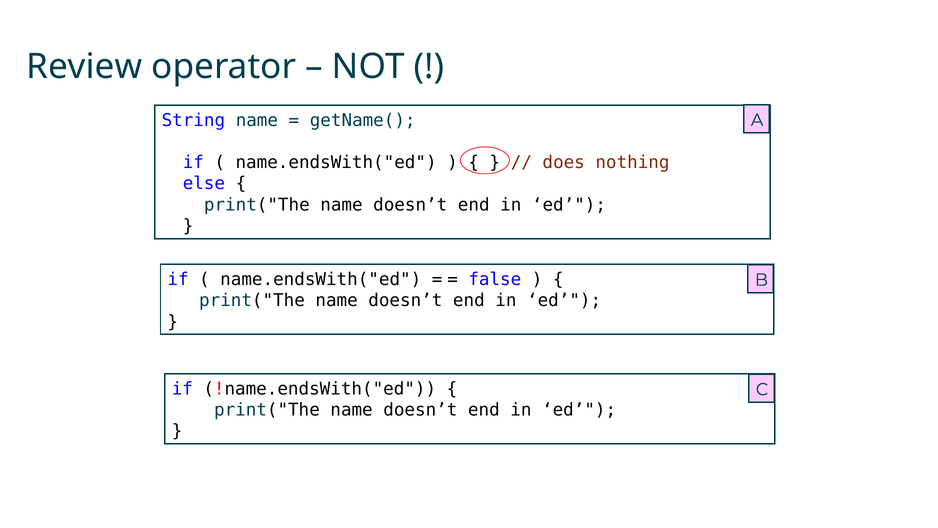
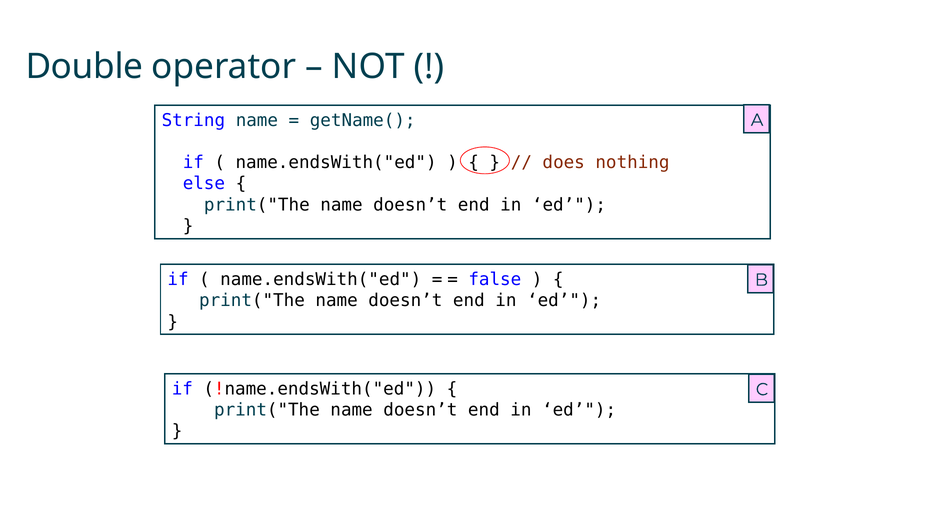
Review: Review -> Double (84, 67)
